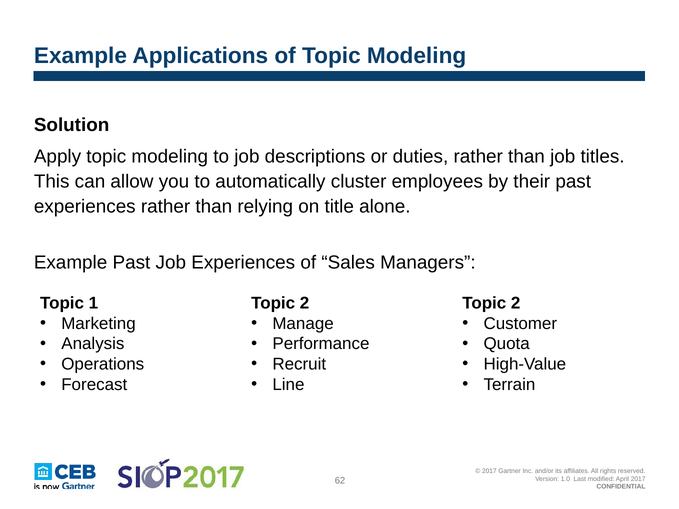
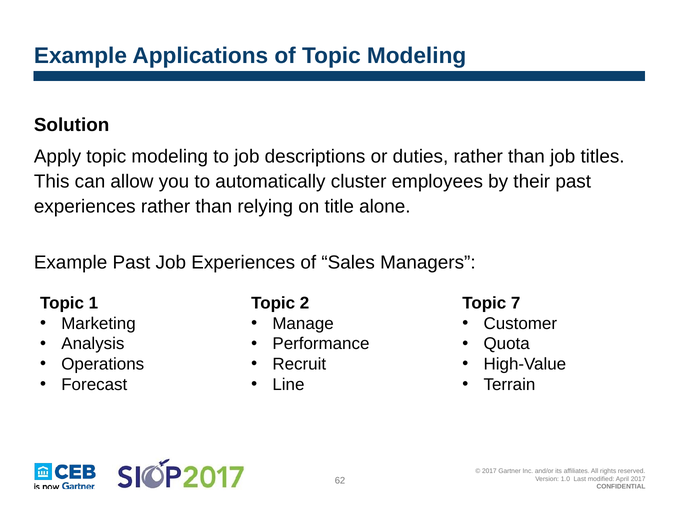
2: 2 -> 7 (516, 303)
